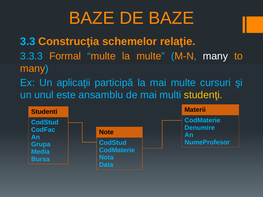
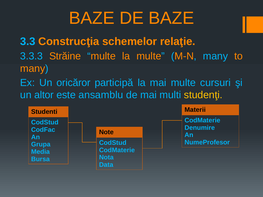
Formal: Formal -> Străine (65, 56)
many colour: white -> light blue (215, 56)
aplicaţii: aplicaţii -> oricăror (74, 83)
unul: unul -> altor (44, 95)
